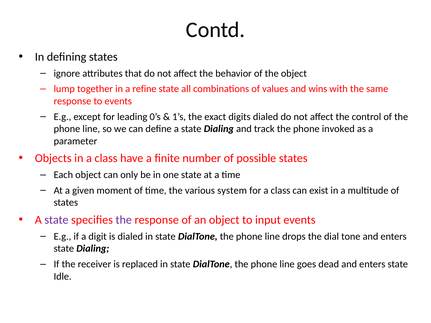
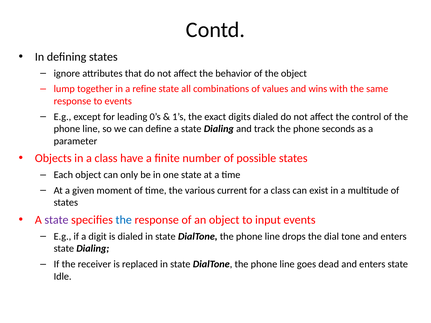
invoked: invoked -> seconds (338, 129)
system: system -> current (232, 191)
the colour: purple -> blue (124, 220)
